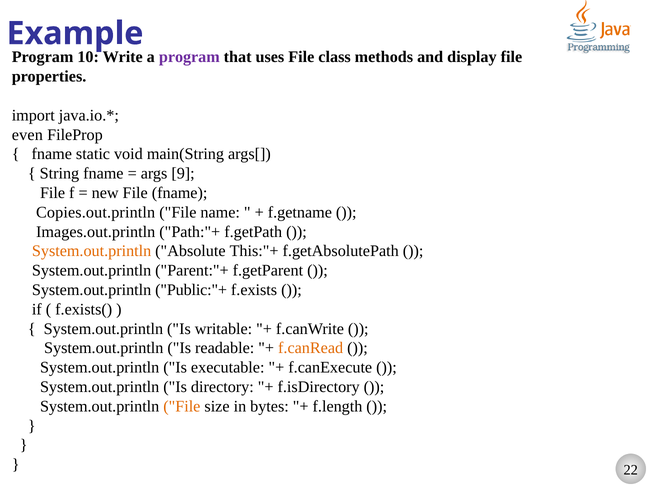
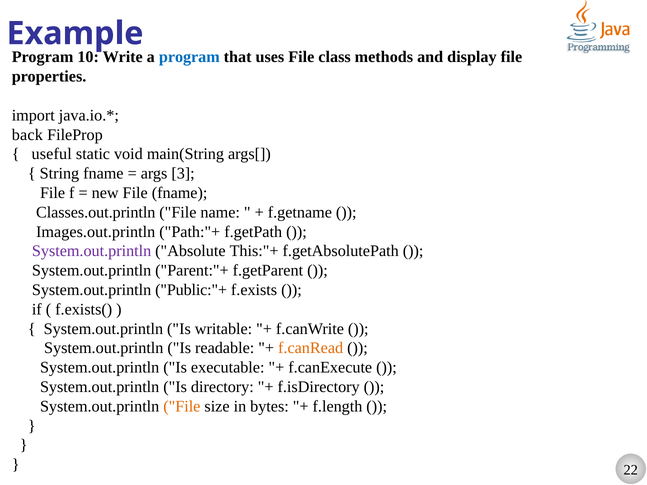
program colour: purple -> blue (189, 57)
even: even -> back (27, 135)
fname: fname -> useful (52, 154)
9: 9 -> 3 (183, 174)
Copies.out.println: Copies.out.println -> Classes.out.println (96, 212)
System.out.println colour: orange -> purple (92, 251)
